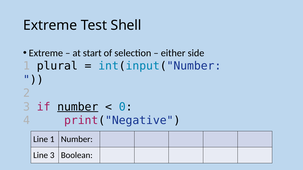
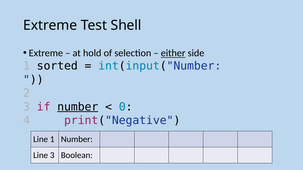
start: start -> hold (92, 53)
either underline: none -> present (173, 53)
plural: plural -> sorted (57, 66)
